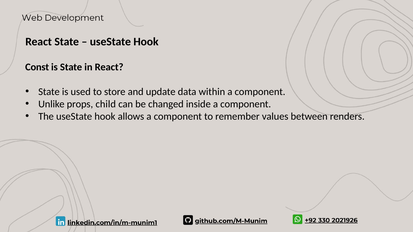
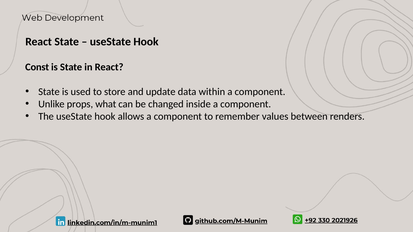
child: child -> what (106, 104)
